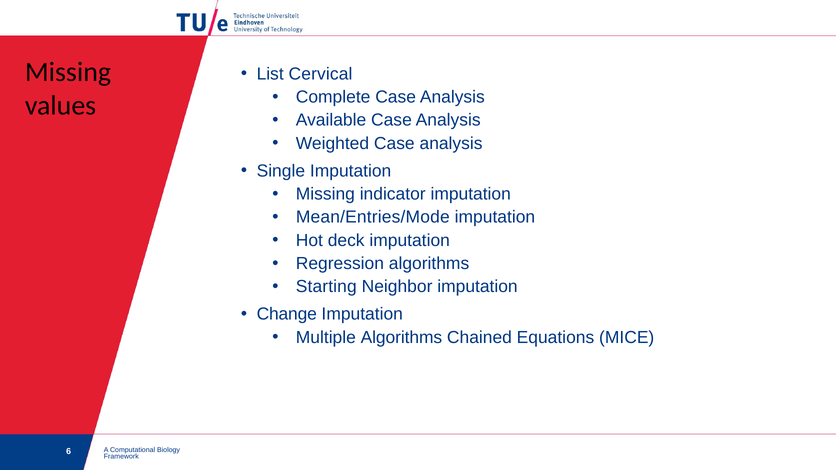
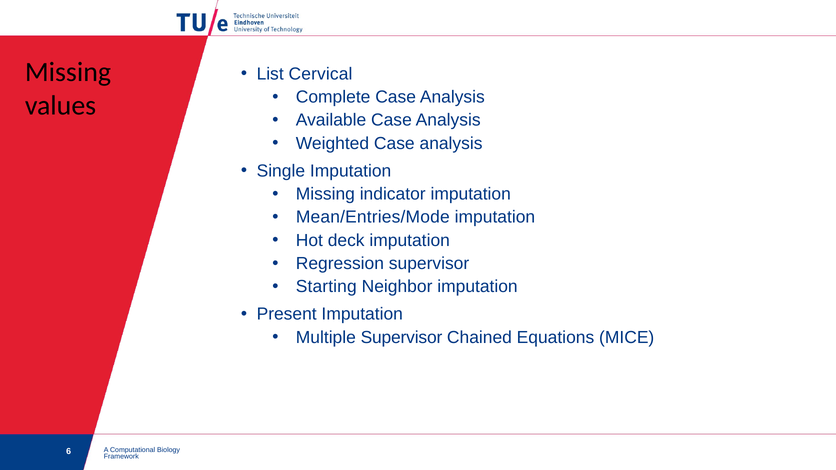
Regression algorithms: algorithms -> supervisor (429, 264)
Change: Change -> Present (287, 314)
Multiple Algorithms: Algorithms -> Supervisor (401, 337)
